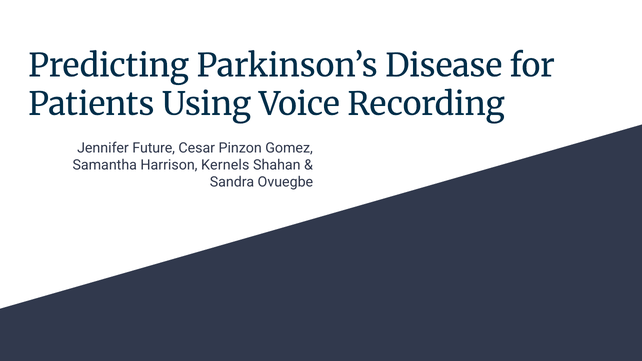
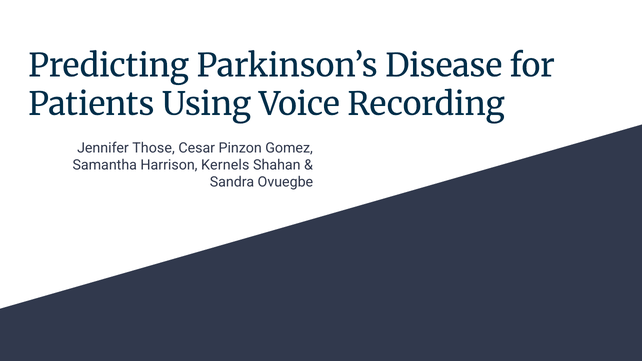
Future: Future -> Those (154, 148)
